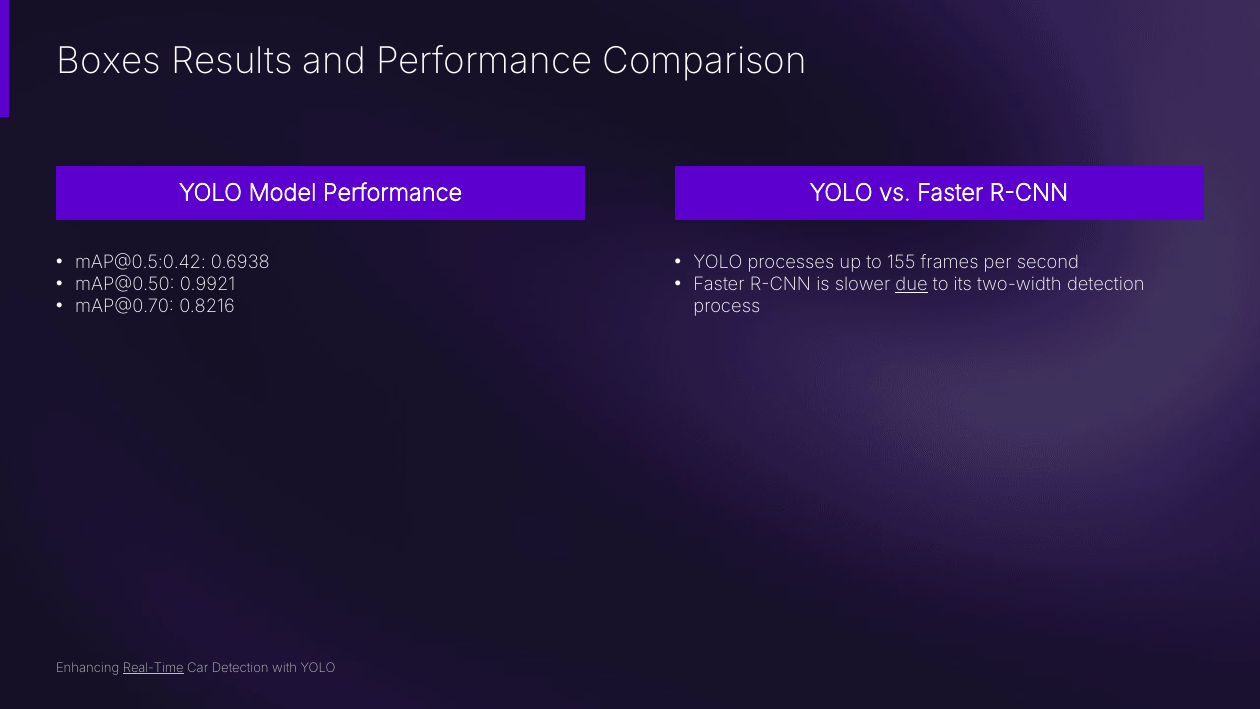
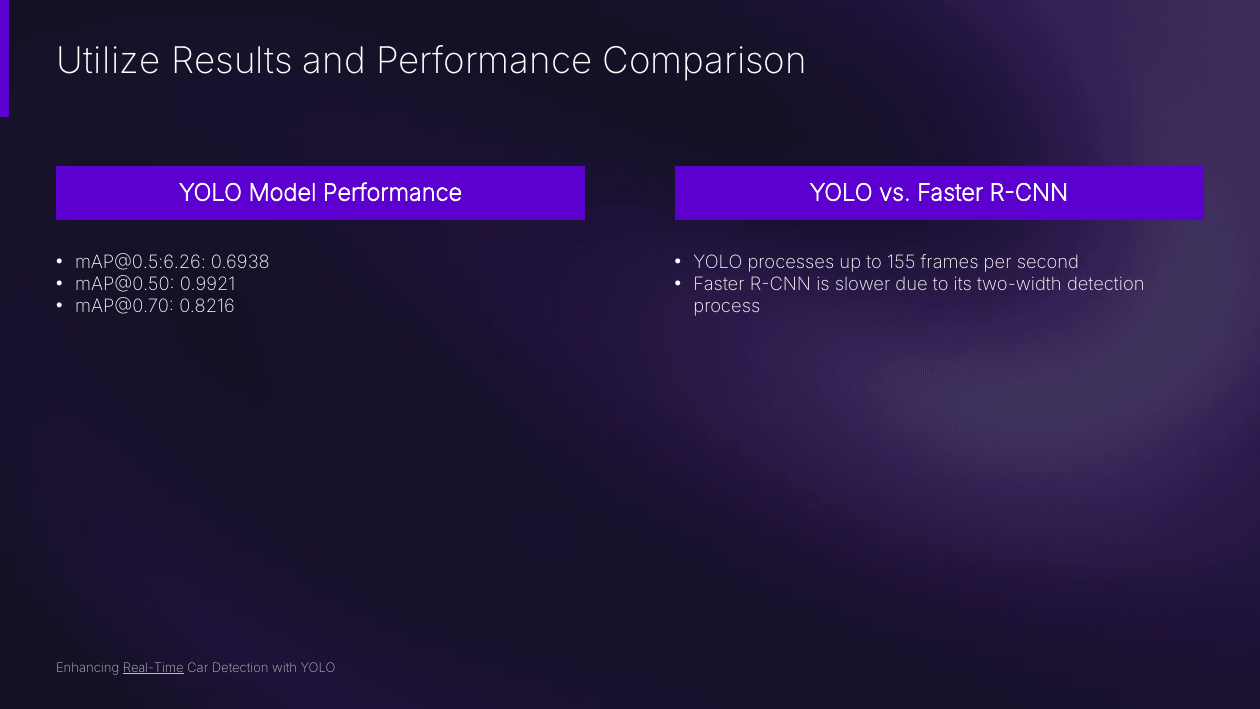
Boxes: Boxes -> Utilize (109, 61)
mAP@0.5:0.42: mAP@0.5:0.42 -> mAP@0.5:6.26 (140, 263)
due underline: present -> none (912, 285)
